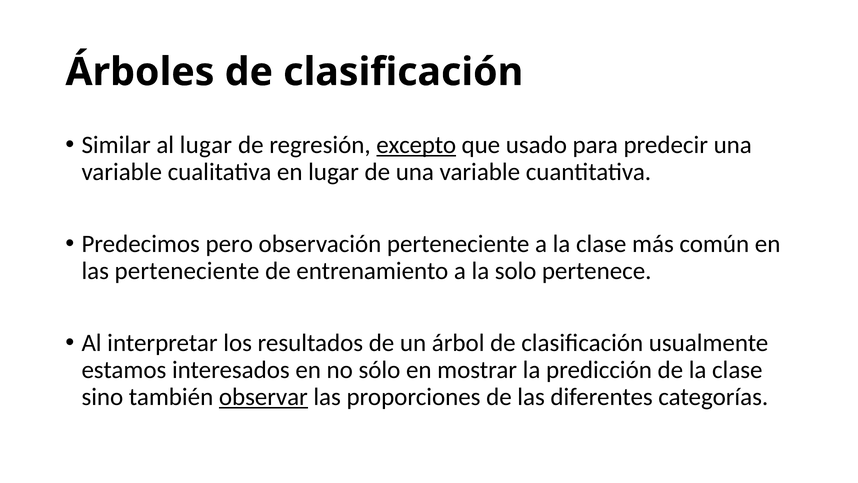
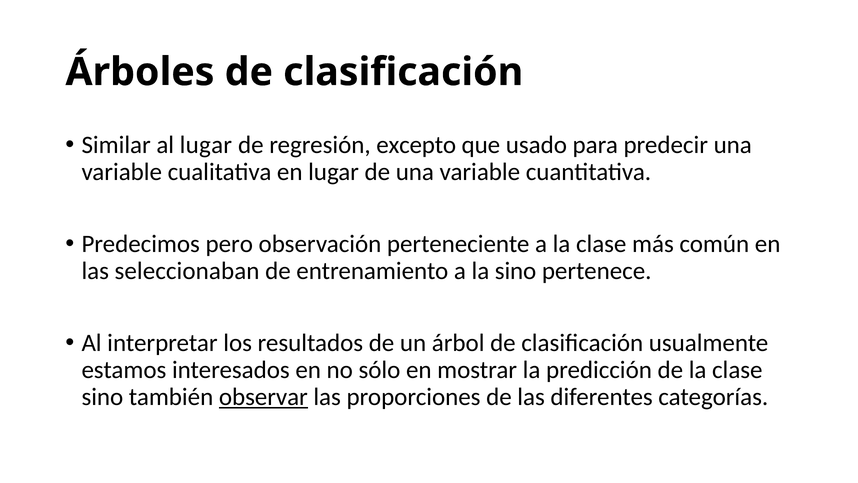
excepto underline: present -> none (416, 145)
las perteneciente: perteneciente -> seleccionaban (187, 271)
la solo: solo -> sino (516, 271)
